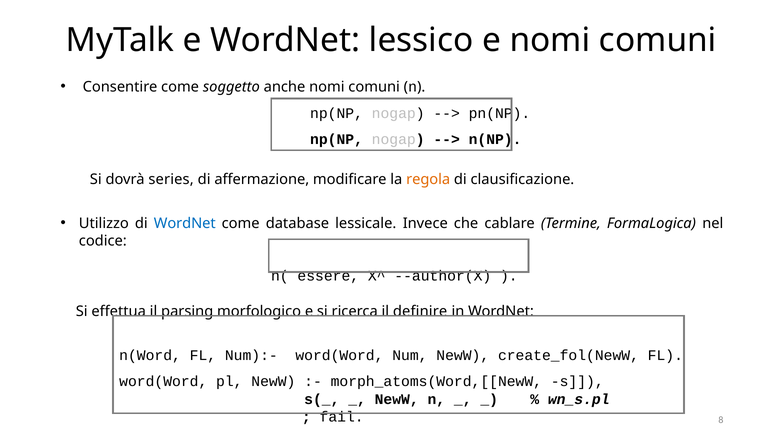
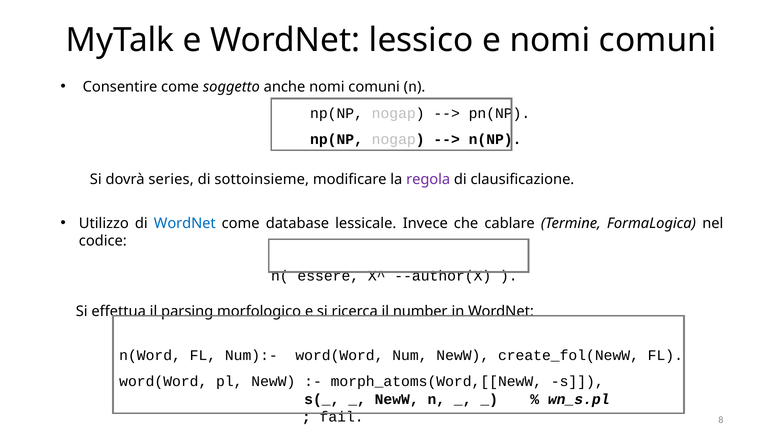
affermazione: affermazione -> sottoinsieme (262, 179)
regola colour: orange -> purple (428, 179)
definire: definire -> number (420, 312)
